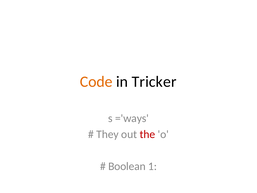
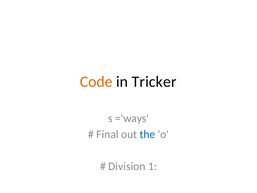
They: They -> Final (107, 134)
the colour: red -> blue (147, 134)
Boolean: Boolean -> Division (127, 166)
